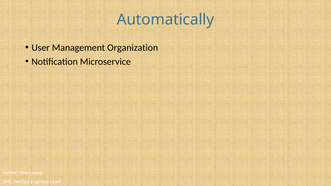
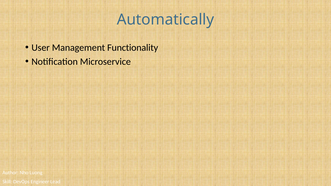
Organization: Organization -> Functionality (133, 48)
